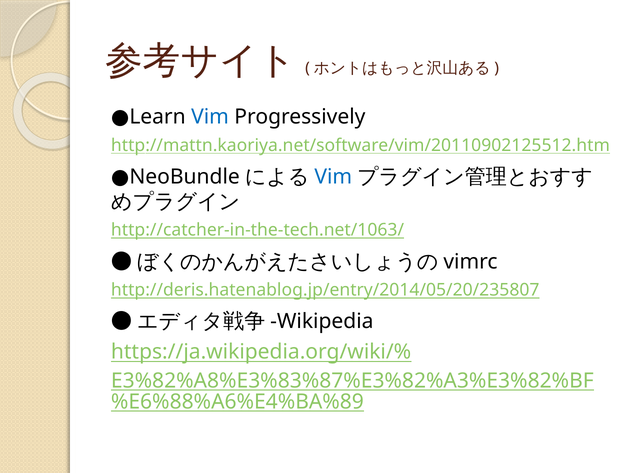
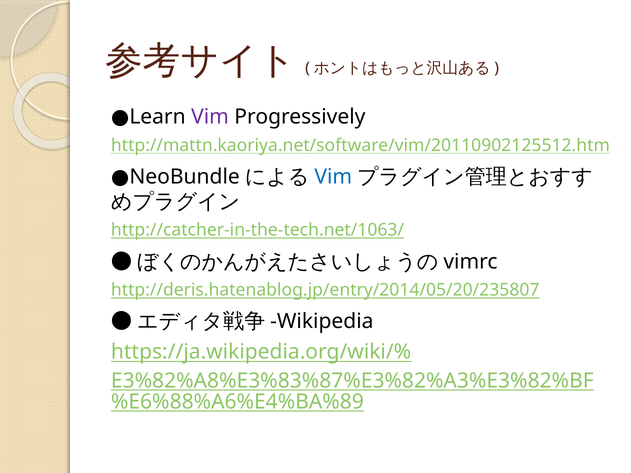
Vim colour: blue -> purple (210, 117)
